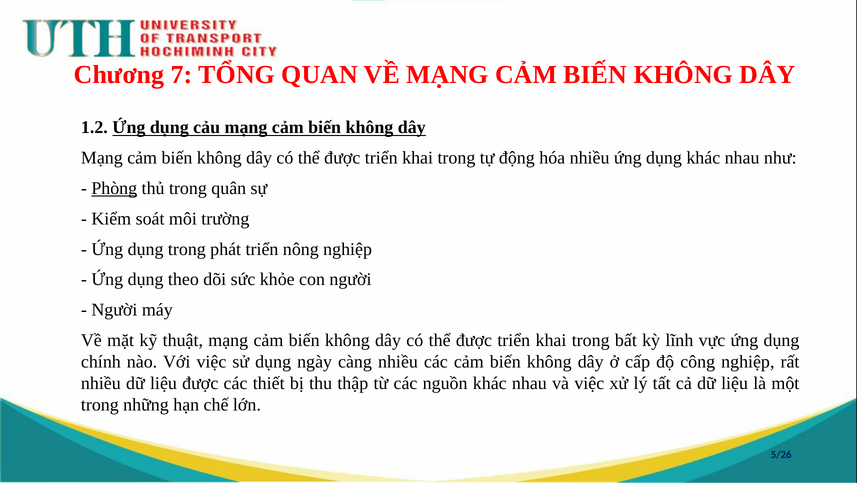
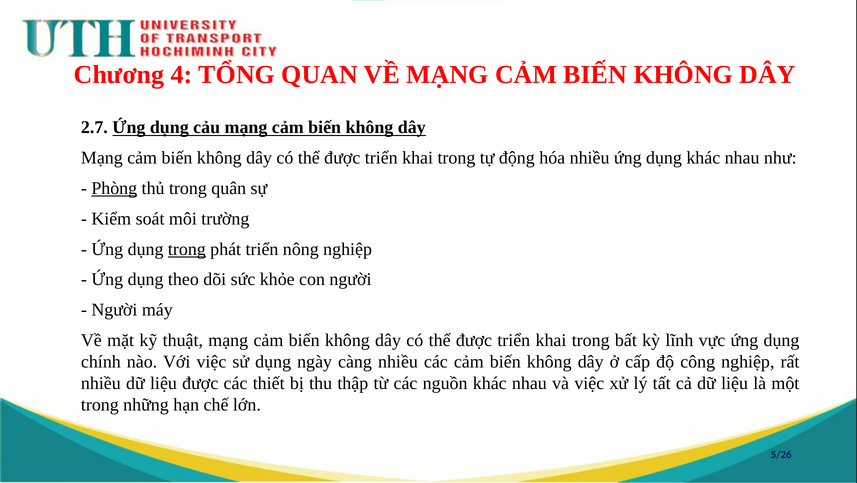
7: 7 -> 4 (182, 75)
1.2: 1.2 -> 2.7 (94, 128)
trong underline: none -> present (187, 249)
